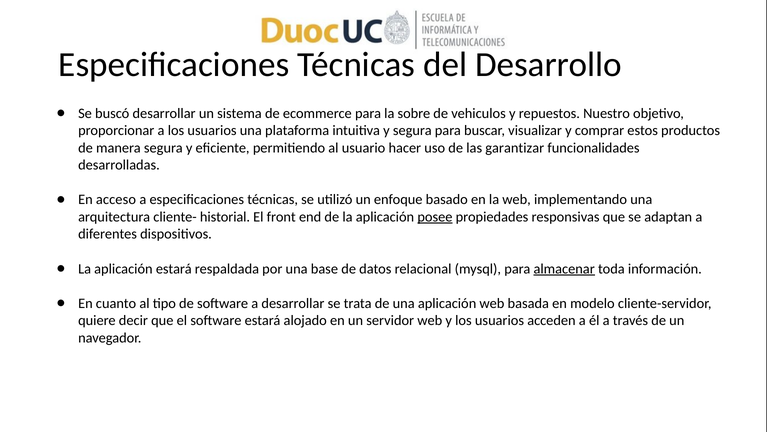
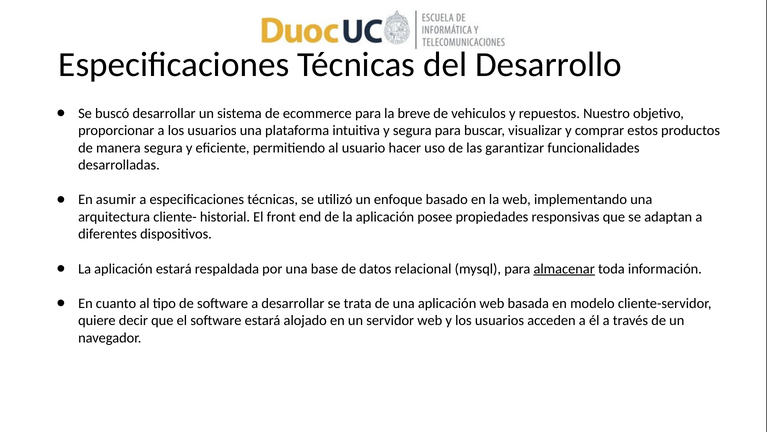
sobre: sobre -> breve (414, 113)
acceso: acceso -> asumir (116, 199)
posee underline: present -> none (435, 217)
